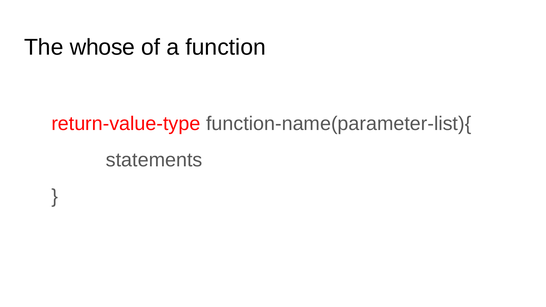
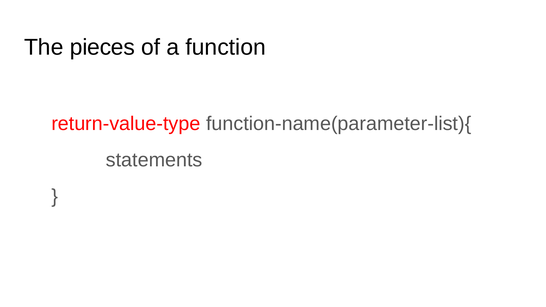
whose: whose -> pieces (102, 47)
